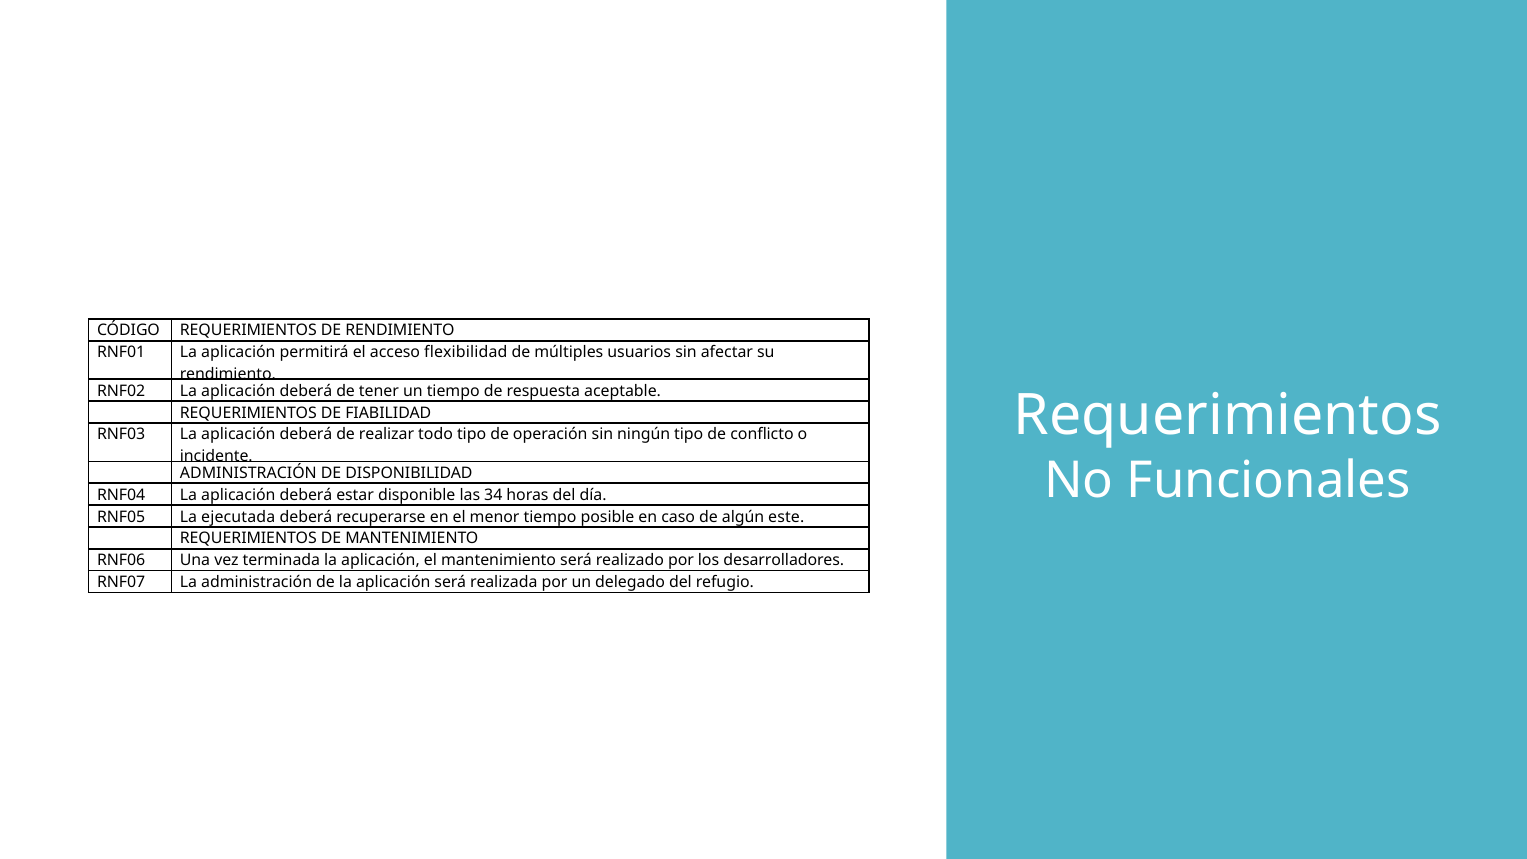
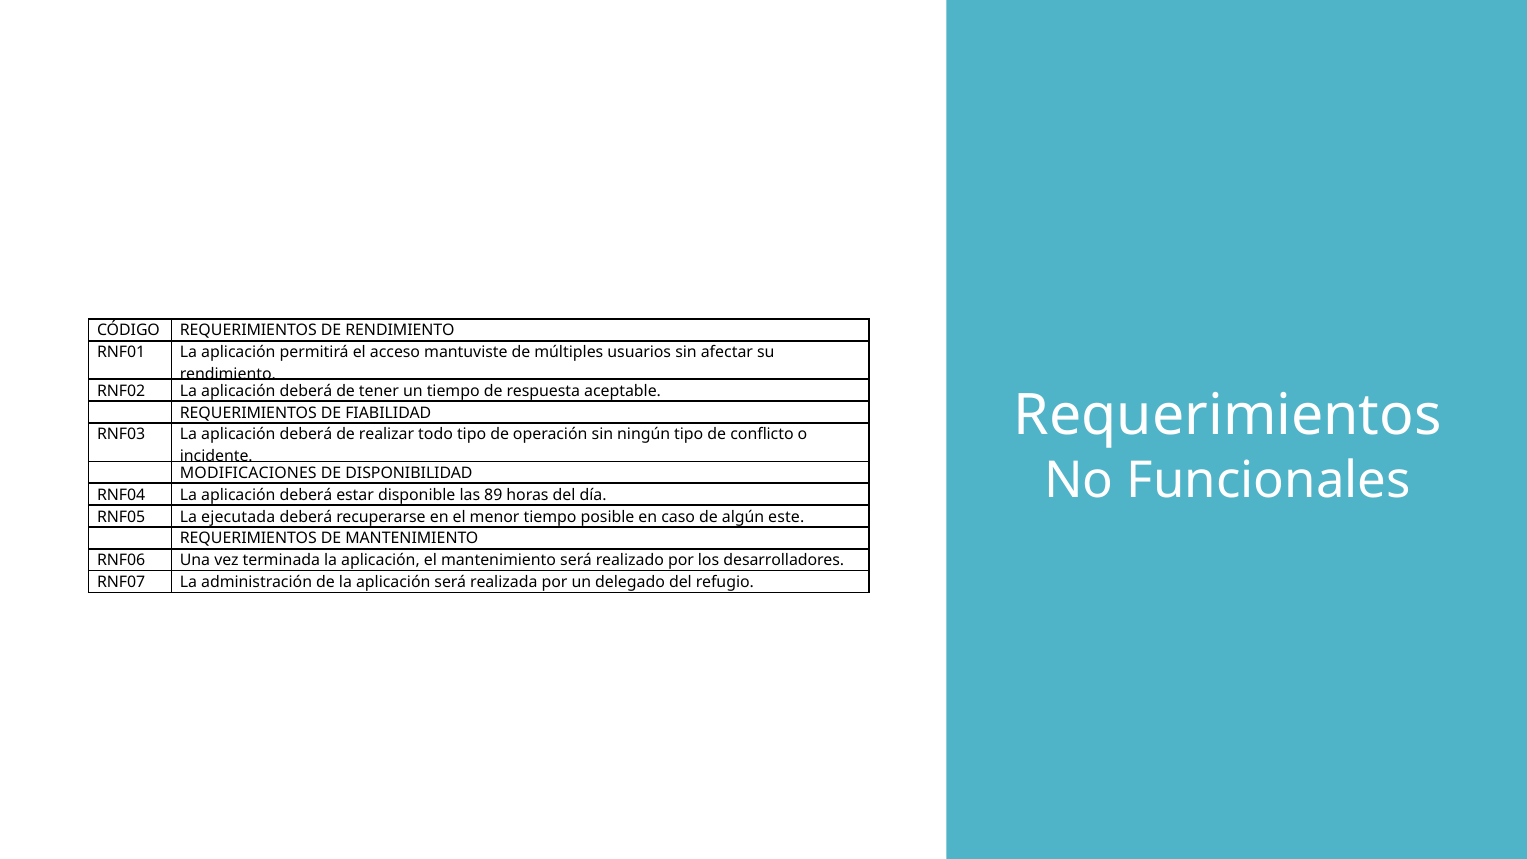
flexibilidad: flexibilidad -> mantuviste (466, 353)
ADMINISTRACIÓN: ADMINISTRACIÓN -> MODIFICACIONES (248, 473)
34: 34 -> 89 (493, 495)
